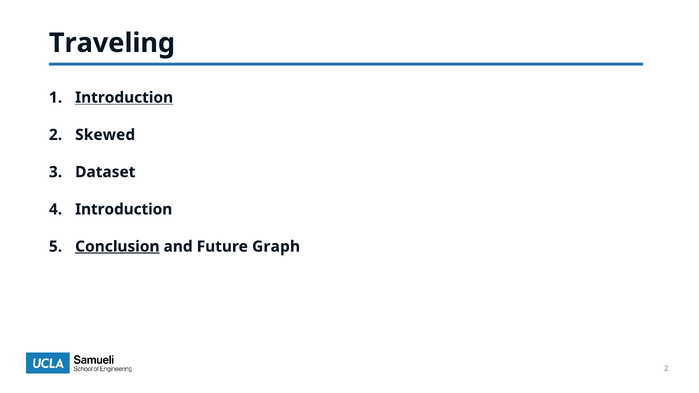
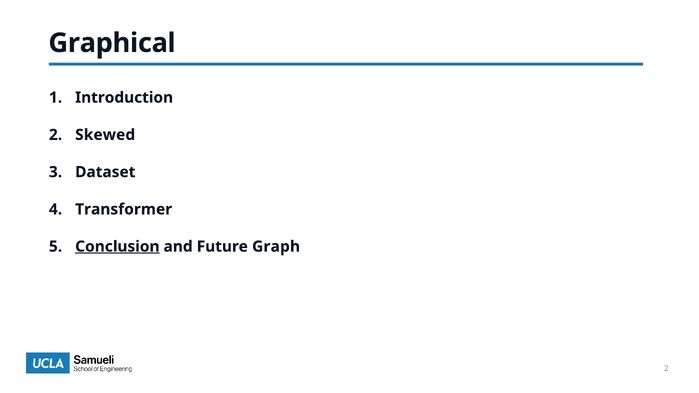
Traveling: Traveling -> Graphical (112, 43)
Introduction underline: present -> none (124, 98)
Introduction: Introduction -> Transformer (124, 209)
